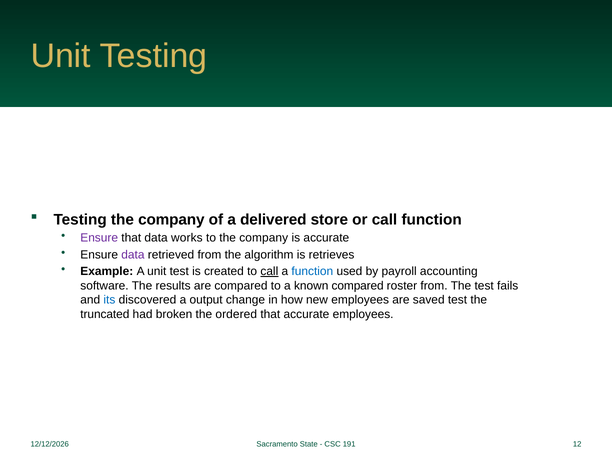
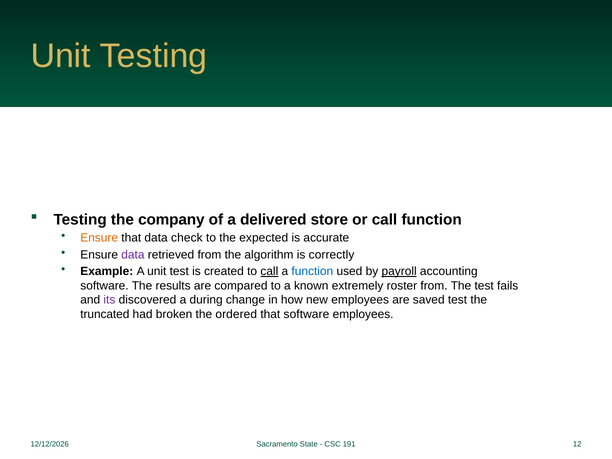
Ensure colour: purple -> orange (99, 238)
works: works -> check (187, 238)
to the company: company -> expected (264, 238)
retrieves: retrieves -> correctly (332, 255)
payroll underline: none -> present (399, 271)
known compared: compared -> extremely (358, 286)
its colour: blue -> purple (109, 300)
output: output -> during (206, 300)
that accurate: accurate -> software (306, 314)
